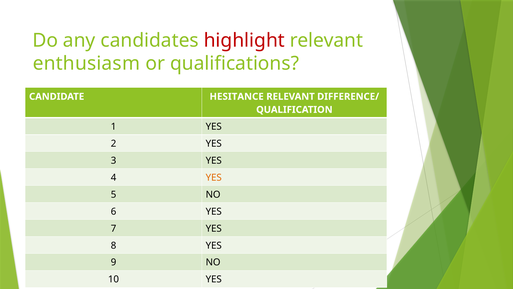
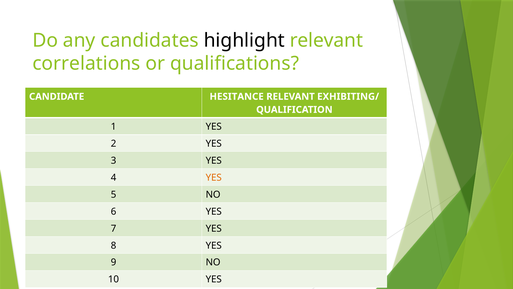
highlight colour: red -> black (244, 40)
enthusiasm: enthusiasm -> correlations (86, 64)
DIFFERENCE/: DIFFERENCE/ -> EXHIBITING/ (348, 96)
